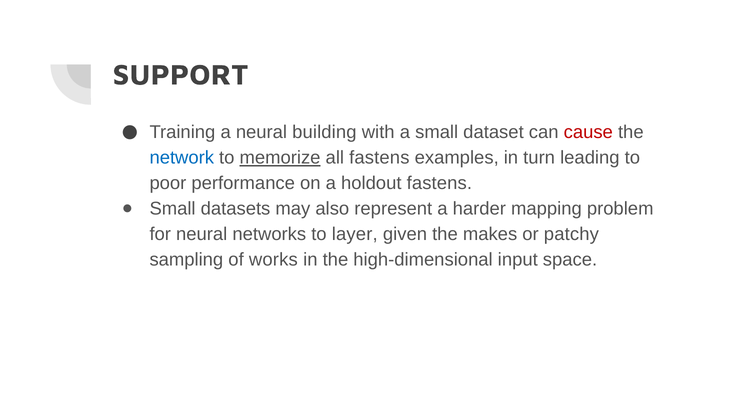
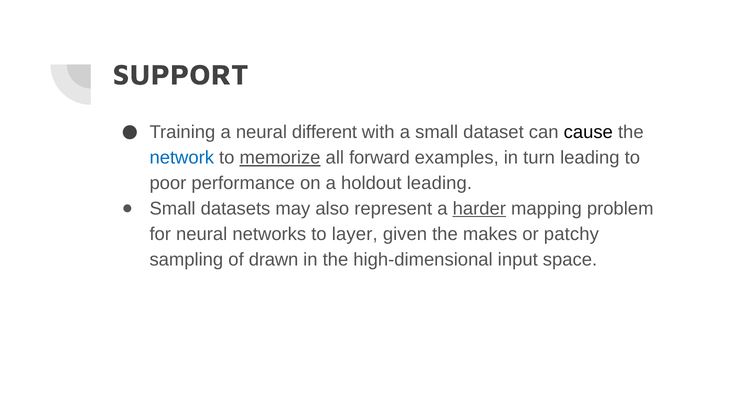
building: building -> different (325, 132)
cause colour: red -> black (588, 132)
all fastens: fastens -> forward (379, 158)
holdout fastens: fastens -> leading (439, 183)
harder underline: none -> present (479, 209)
works: works -> drawn (274, 260)
